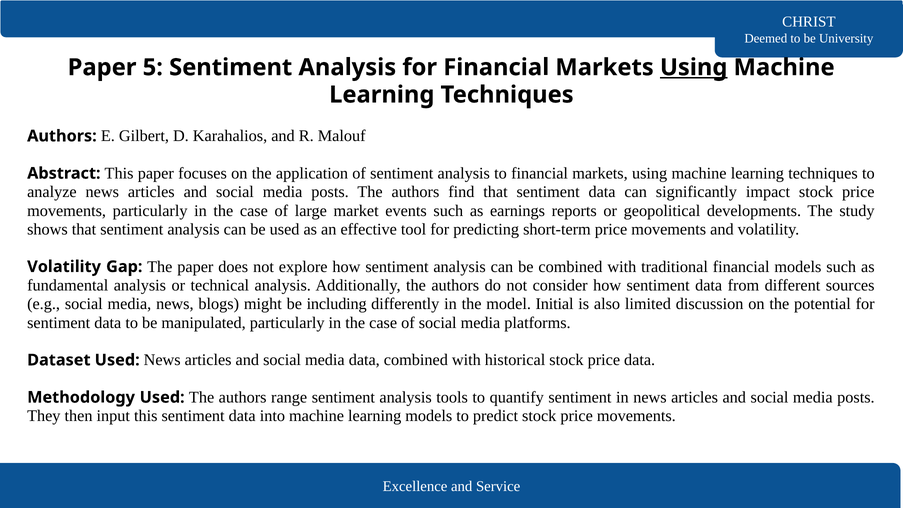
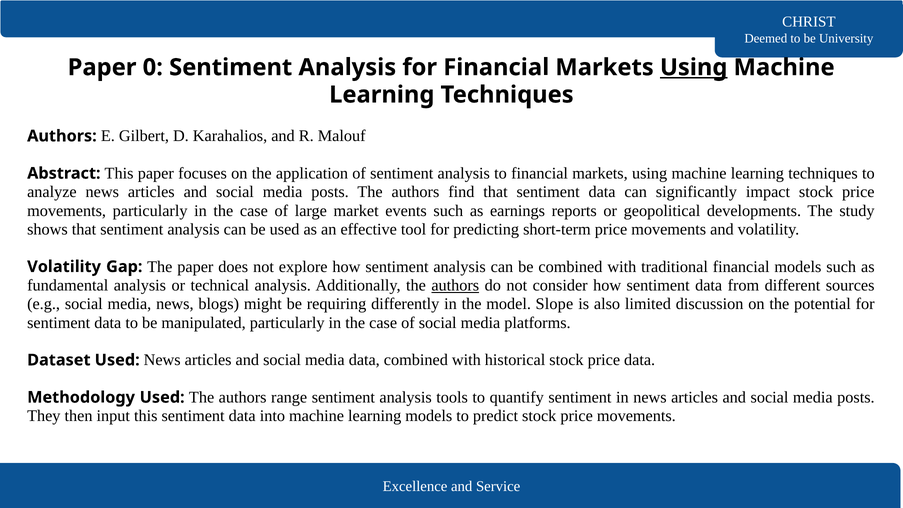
5: 5 -> 0 (153, 67)
authors underline: none -> present (455, 285)
including: including -> requiring (337, 304)
Initial: Initial -> Slope (554, 304)
